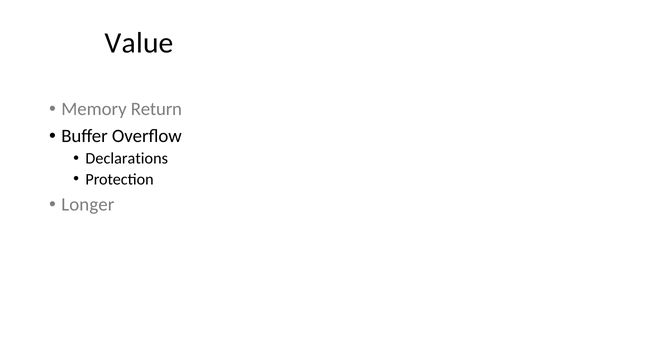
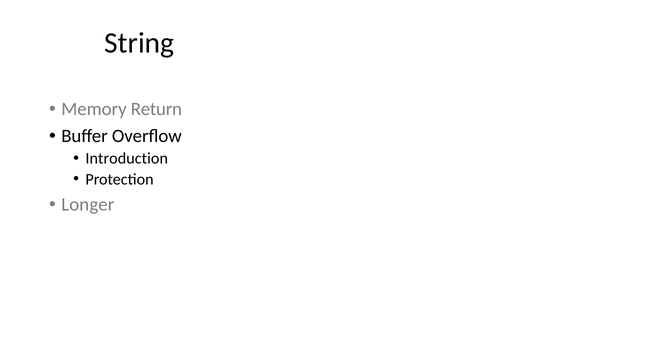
Value: Value -> String (139, 43)
Declarations: Declarations -> Introduction (127, 158)
